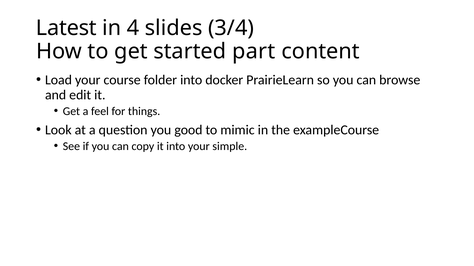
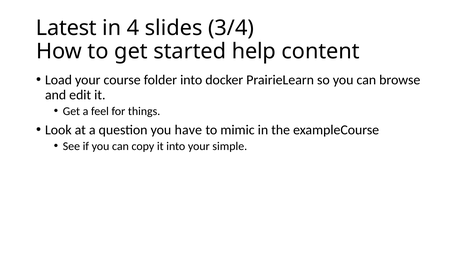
part: part -> help (254, 52)
good: good -> have (188, 130)
